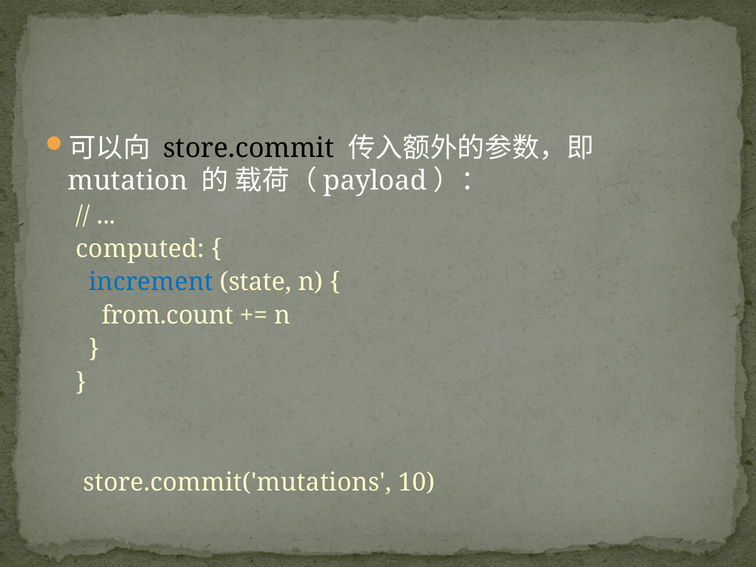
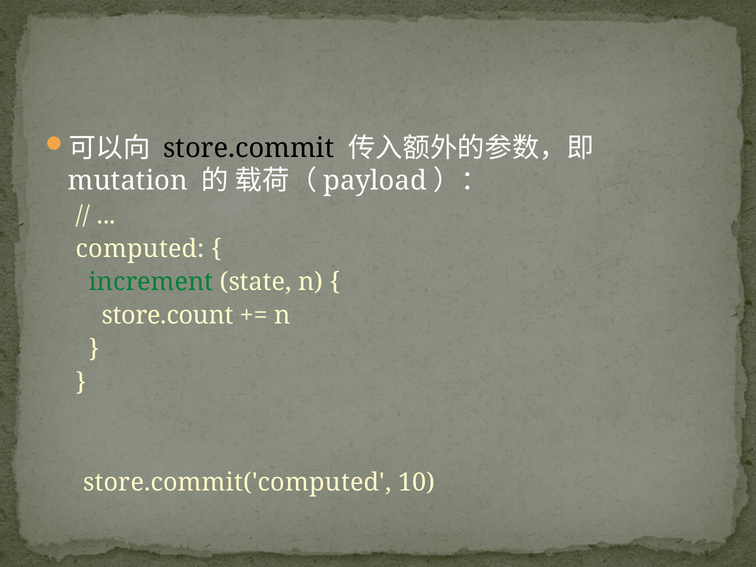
increment colour: blue -> green (151, 282)
from.count: from.count -> store.count (168, 315)
store.commit('mutations: store.commit('mutations -> store.commit('computed (237, 482)
